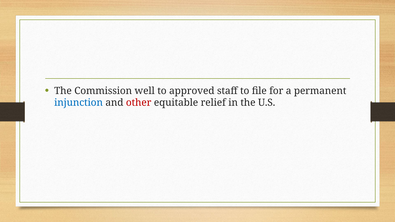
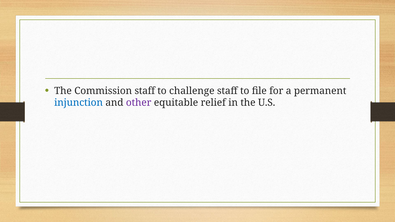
Commission well: well -> staff (145, 91)
approved: approved -> challenge (192, 91)
other colour: red -> purple (139, 103)
